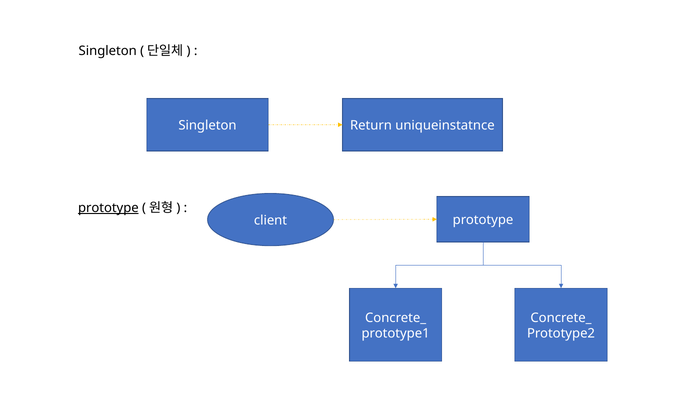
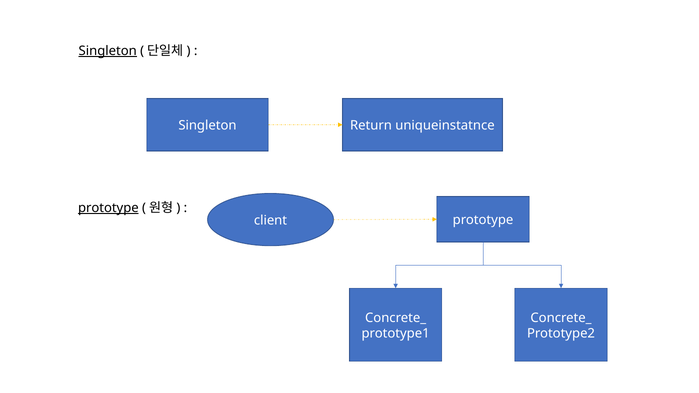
Singleton underline: none -> present (108, 51)
